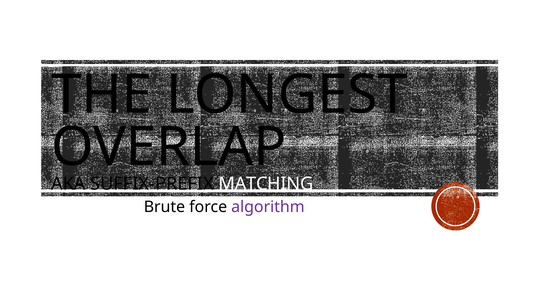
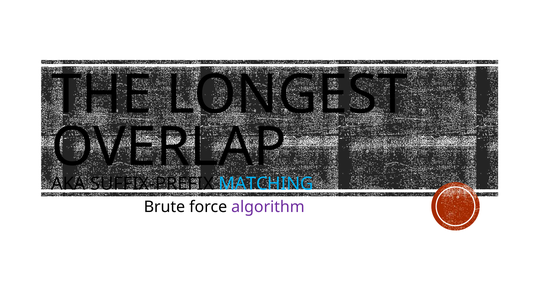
MATCHING colour: white -> light blue (266, 183)
